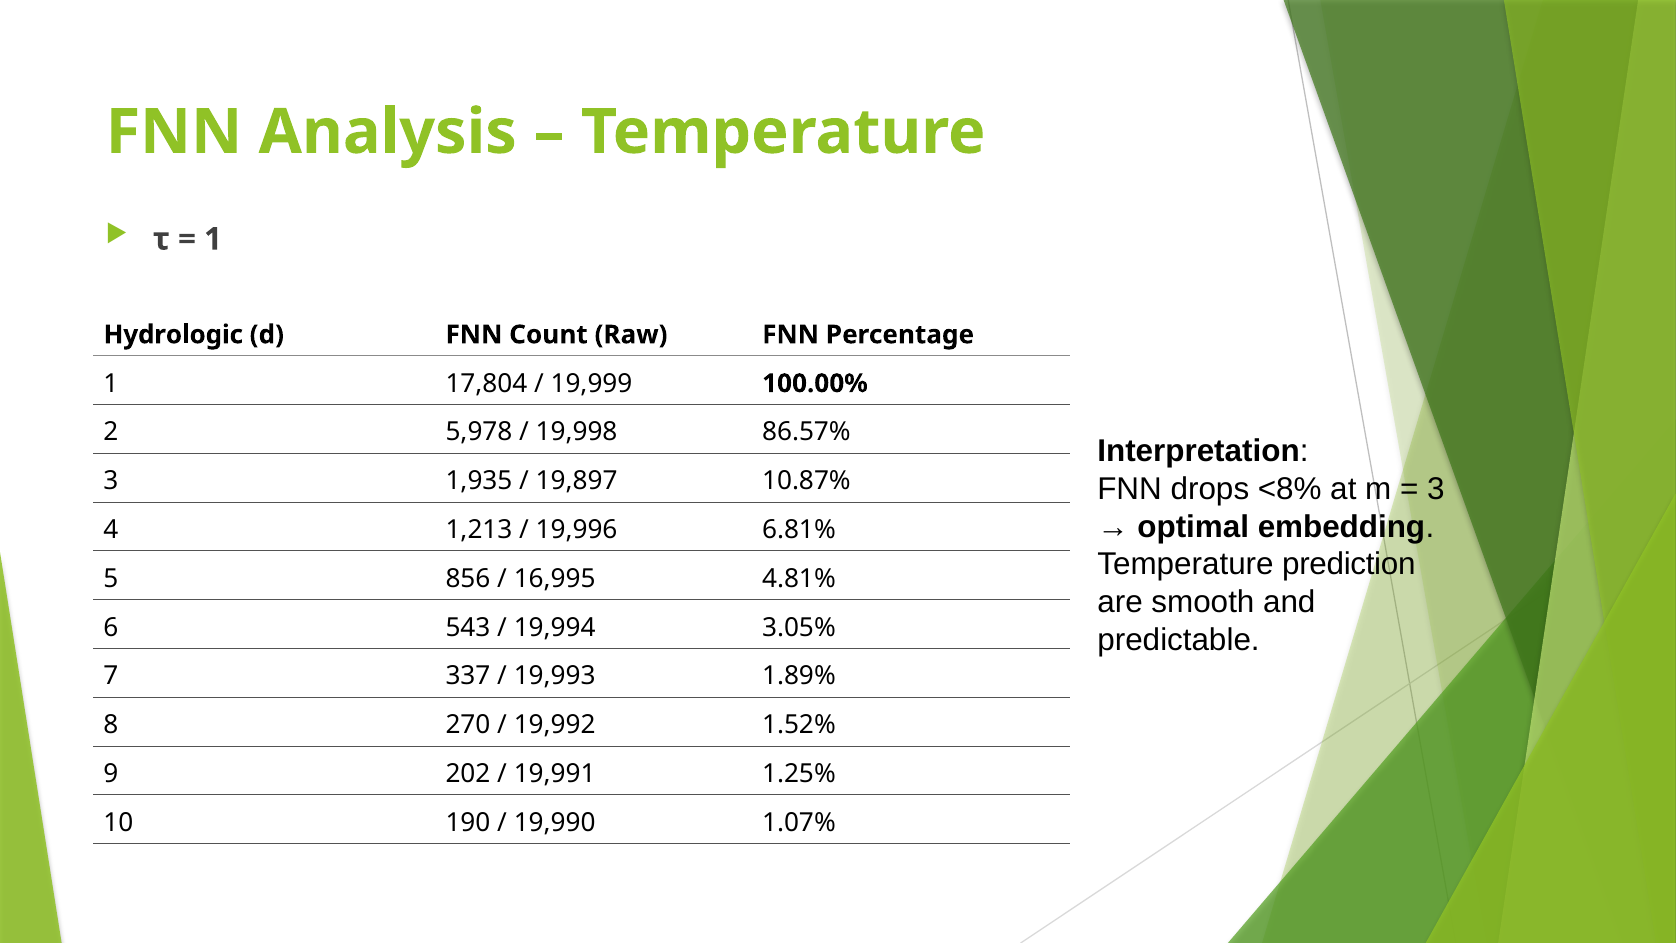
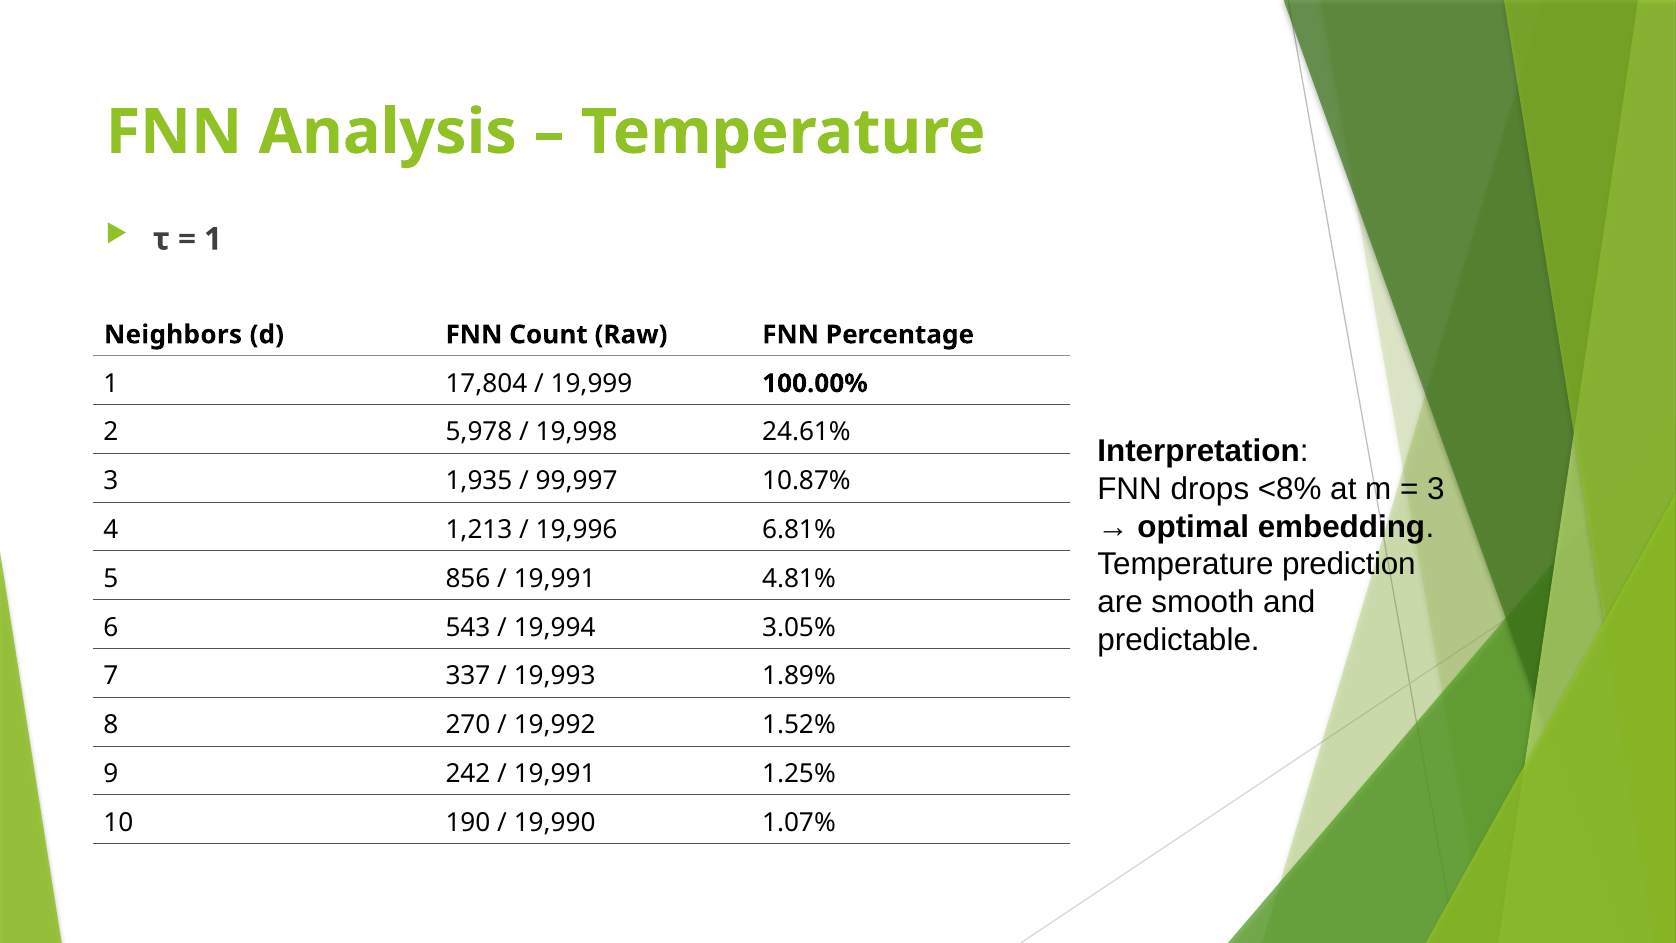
Hydrologic: Hydrologic -> Neighbors (173, 335)
86.57%: 86.57% -> 24.61% (806, 432)
19,897: 19,897 -> 99,997 (577, 481)
16,995: 16,995 -> 19,991 (555, 579)
202: 202 -> 242 (468, 774)
